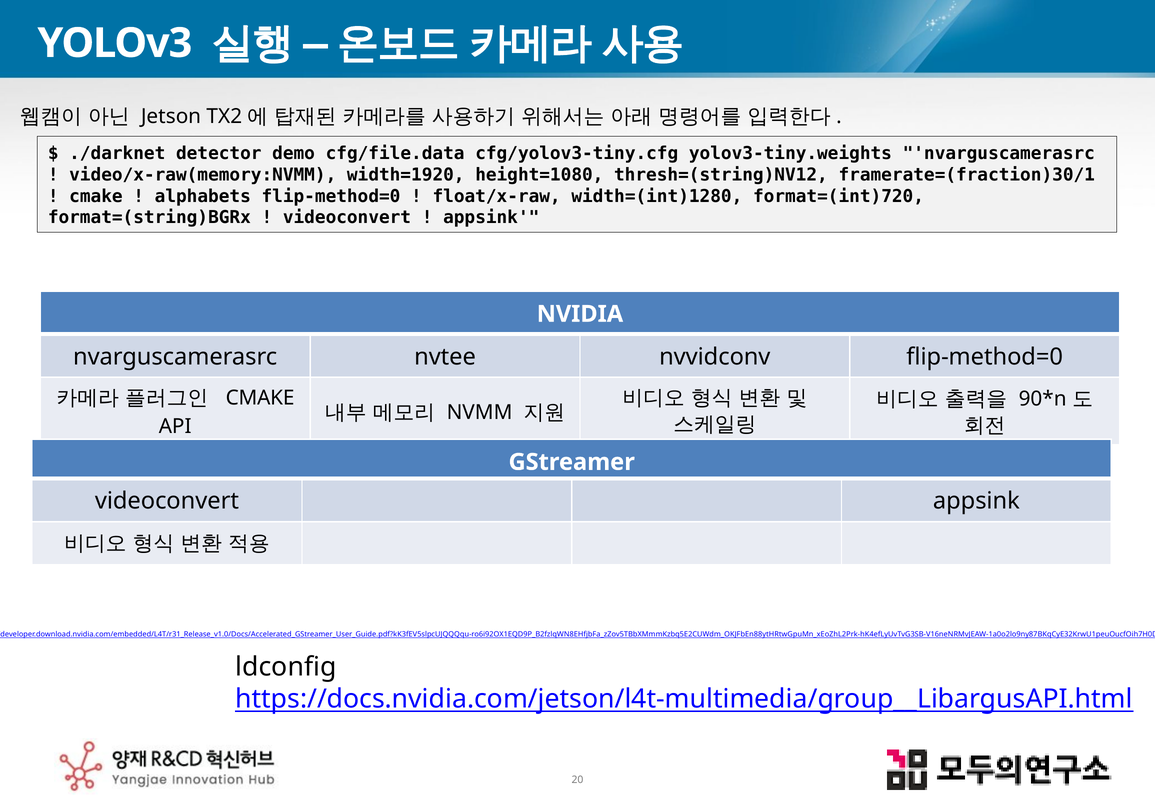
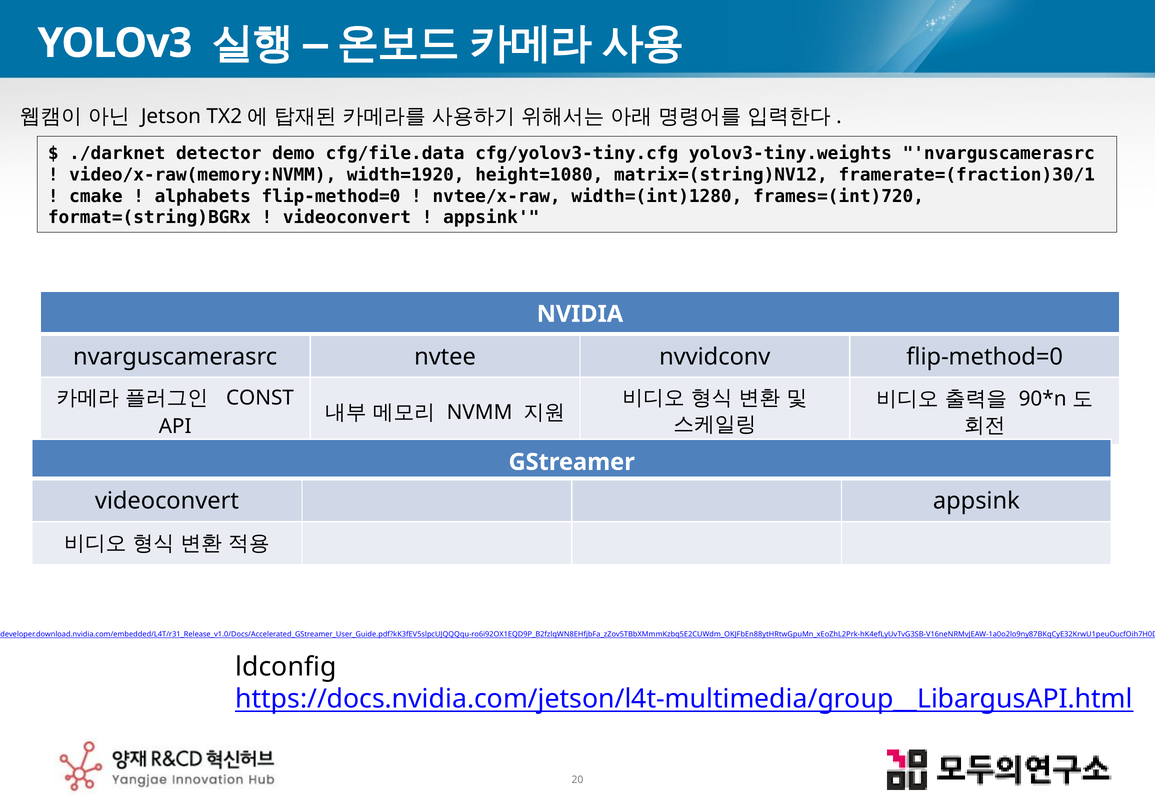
thresh=(string)NV12: thresh=(string)NV12 -> matrix=(string)NV12 (721, 175)
float/x-raw: float/x-raw -> nvtee/x-raw (497, 196)
format=(int)720: format=(int)720 -> frames=(int)720 (839, 196)
CMAKE: CMAKE -> CONST (260, 398)
